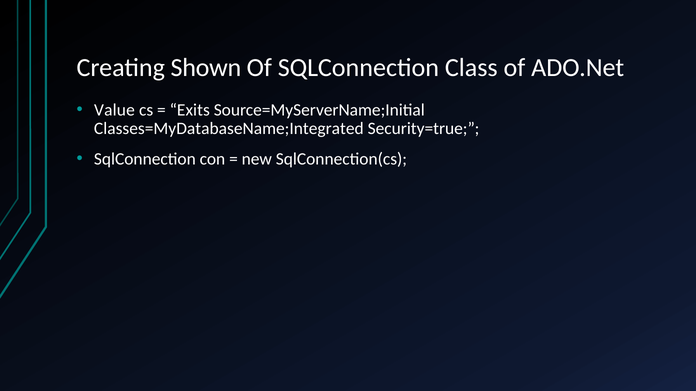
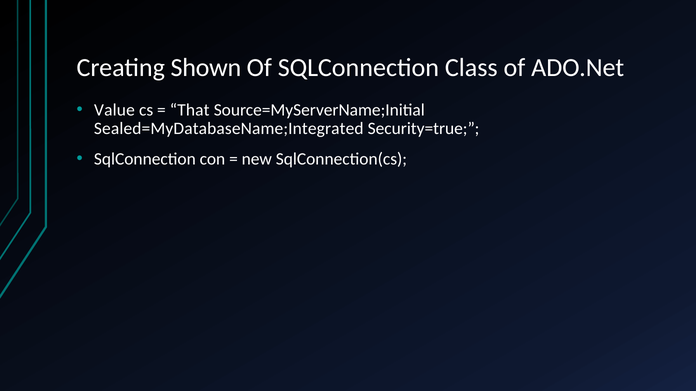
Exits: Exits -> That (190, 110)
Classes=MyDatabaseName;Integrated: Classes=MyDatabaseName;Integrated -> Sealed=MyDatabaseName;Integrated (229, 129)
